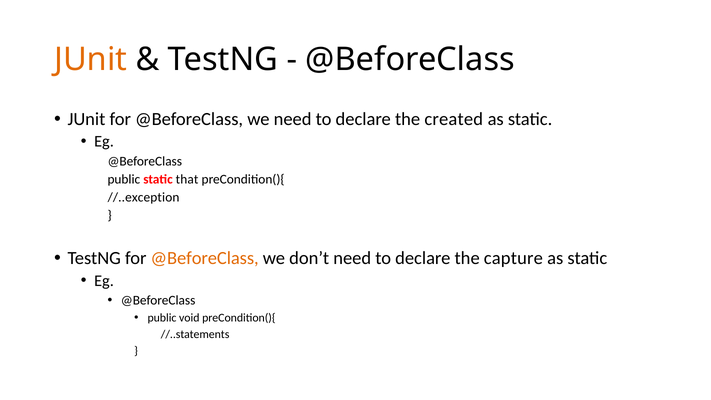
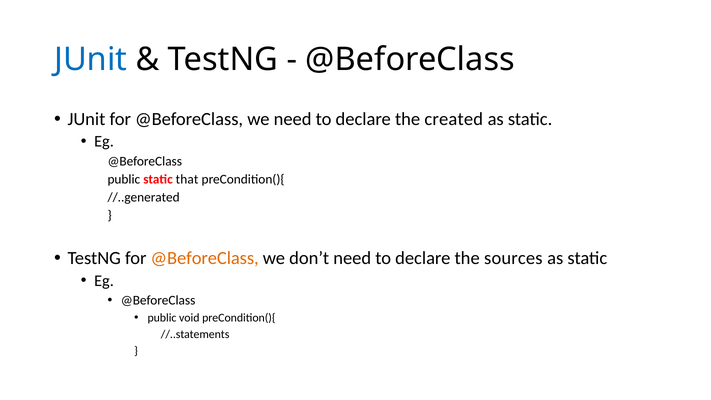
JUnit colour: orange -> blue (91, 60)
//..exception: //..exception -> //..generated (144, 197)
capture: capture -> sources (513, 258)
